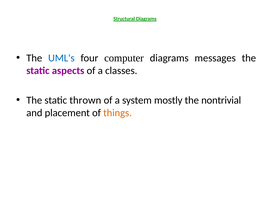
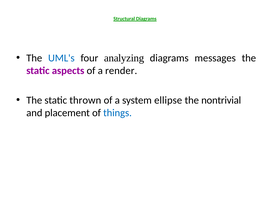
computer: computer -> analyzing (124, 58)
classes: classes -> render (121, 70)
mostly: mostly -> ellipse (168, 100)
things colour: orange -> blue (118, 113)
